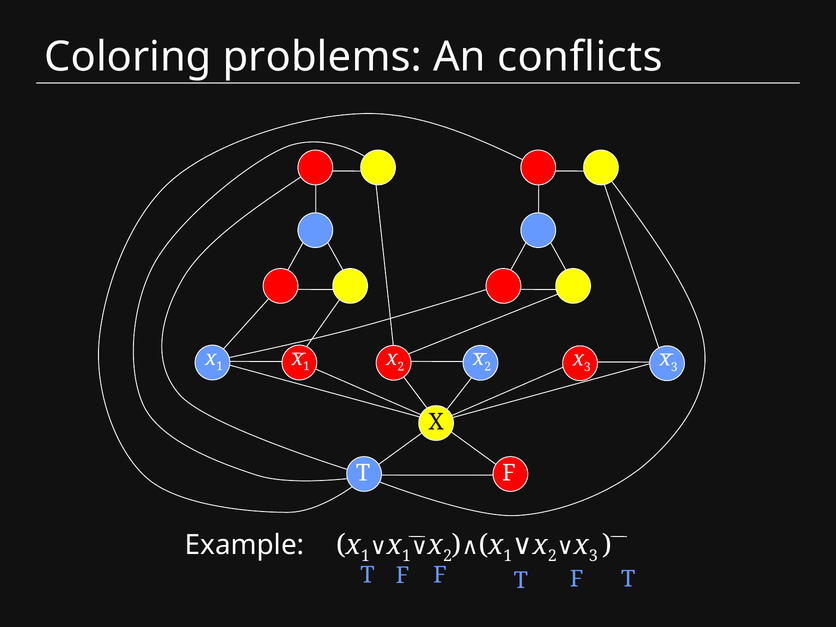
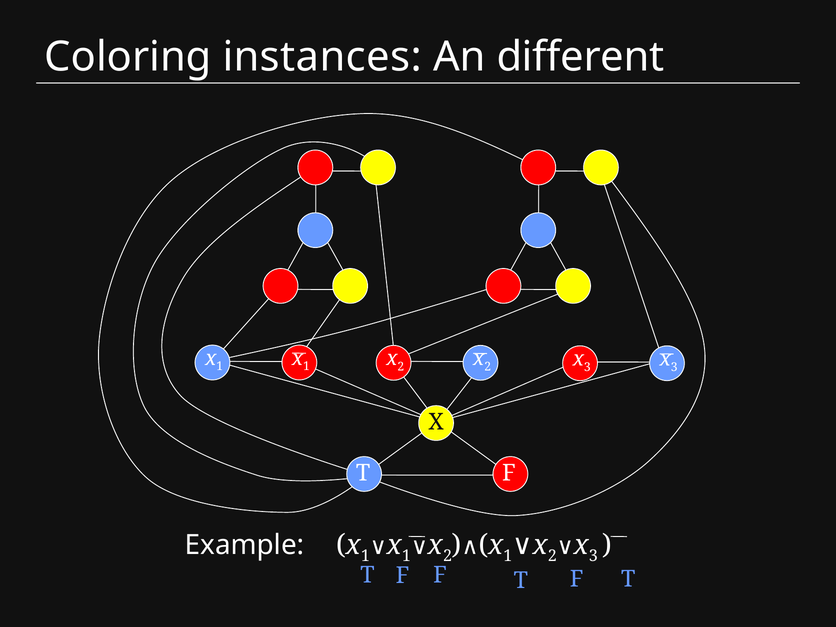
problems: problems -> instances (322, 57)
conflicts: conflicts -> different (580, 57)
